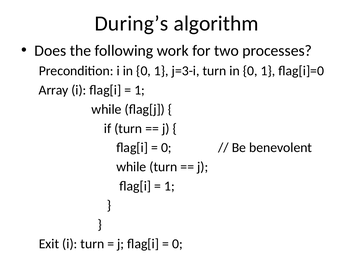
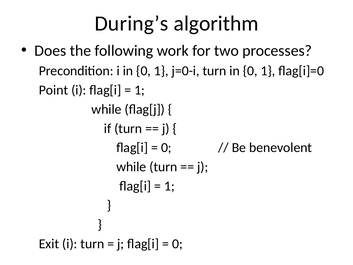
j=3-i: j=3-i -> j=0-i (186, 71)
Array: Array -> Point (54, 90)
